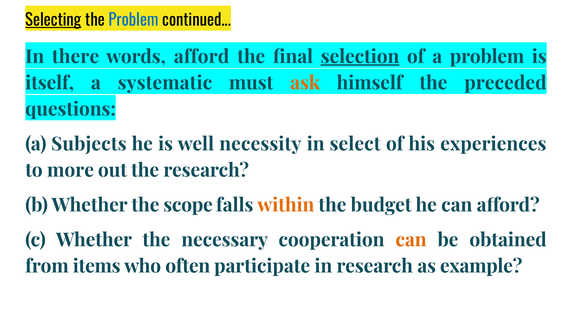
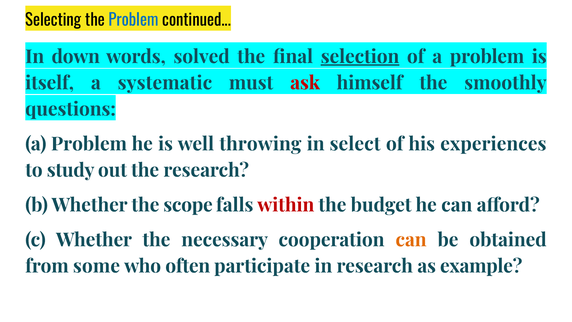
Selecting underline: present -> none (53, 20)
there: there -> down (76, 57)
words afford: afford -> solved (202, 57)
ask colour: orange -> red (305, 83)
preceded: preceded -> smoothly (505, 83)
Subjects: Subjects -> Problem (89, 144)
necessity: necessity -> throwing (260, 144)
more: more -> study (71, 170)
within colour: orange -> red (286, 205)
items: items -> some (96, 266)
